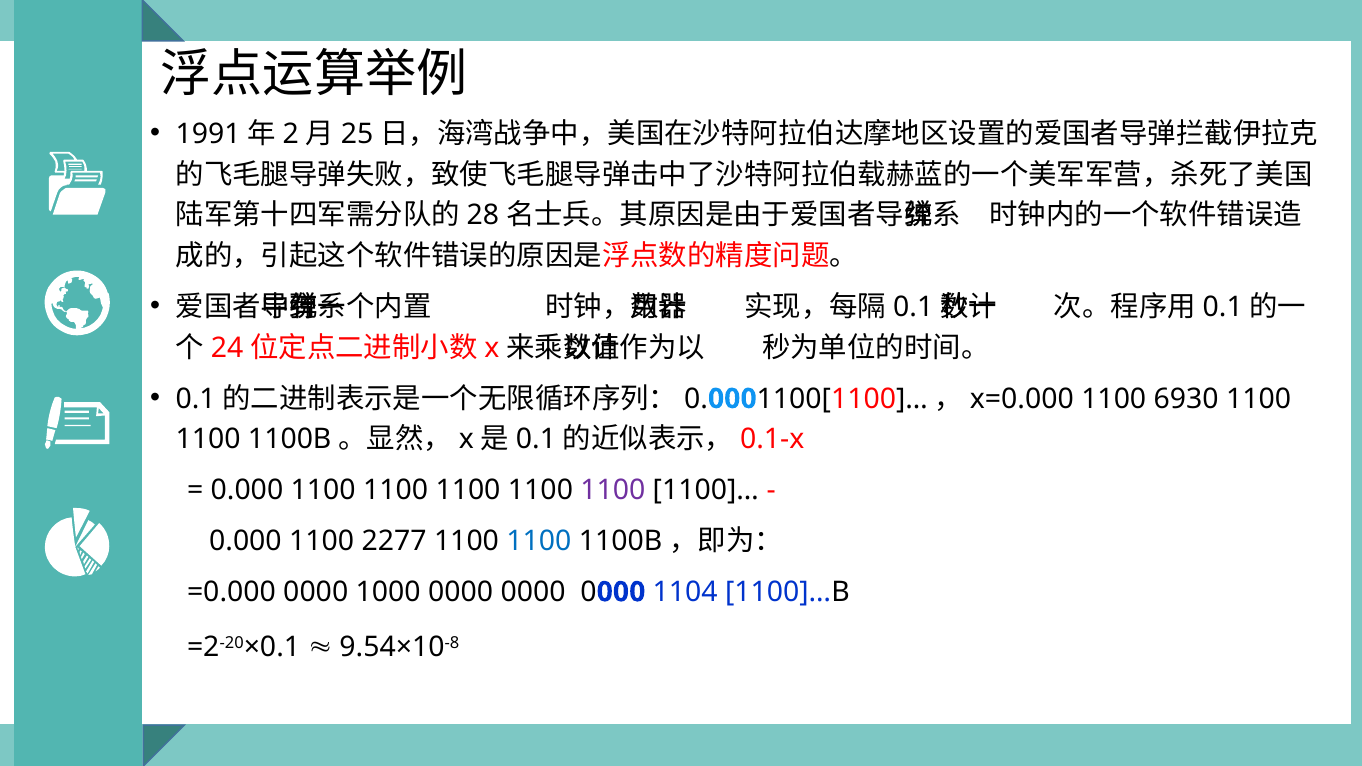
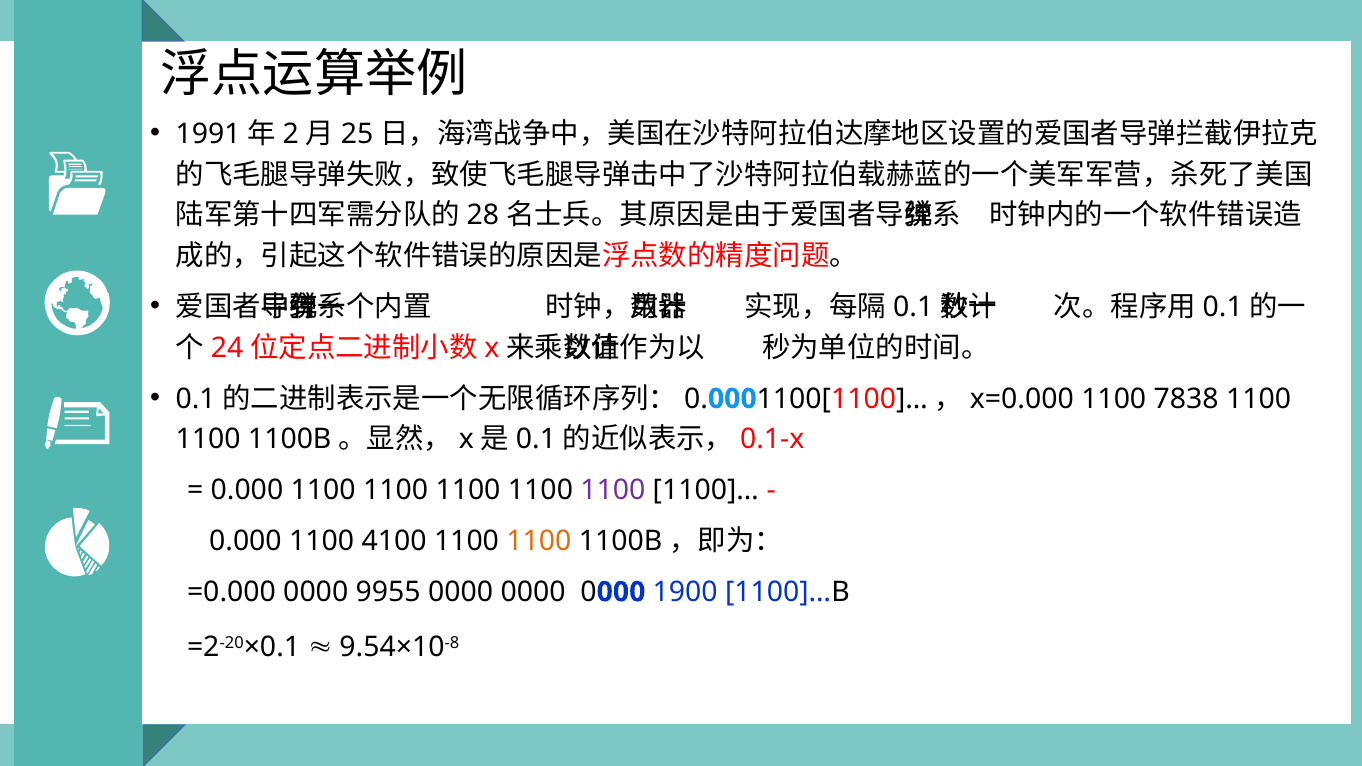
6930: 6930 -> 7838 (1186, 399)
2277: 2277 -> 4100 (394, 541)
1100 colour: blue -> orange (539, 541)
1000: 1000 -> 9955 (388, 592)
1104: 1104 -> 1900 (685, 592)
